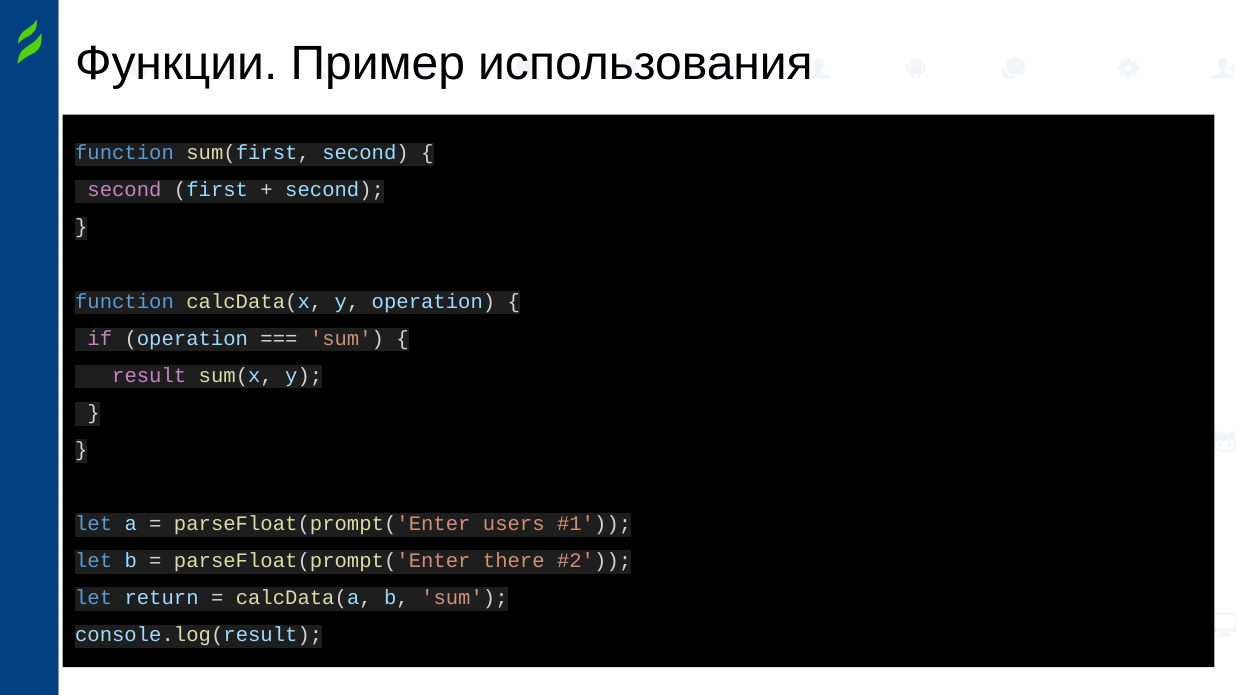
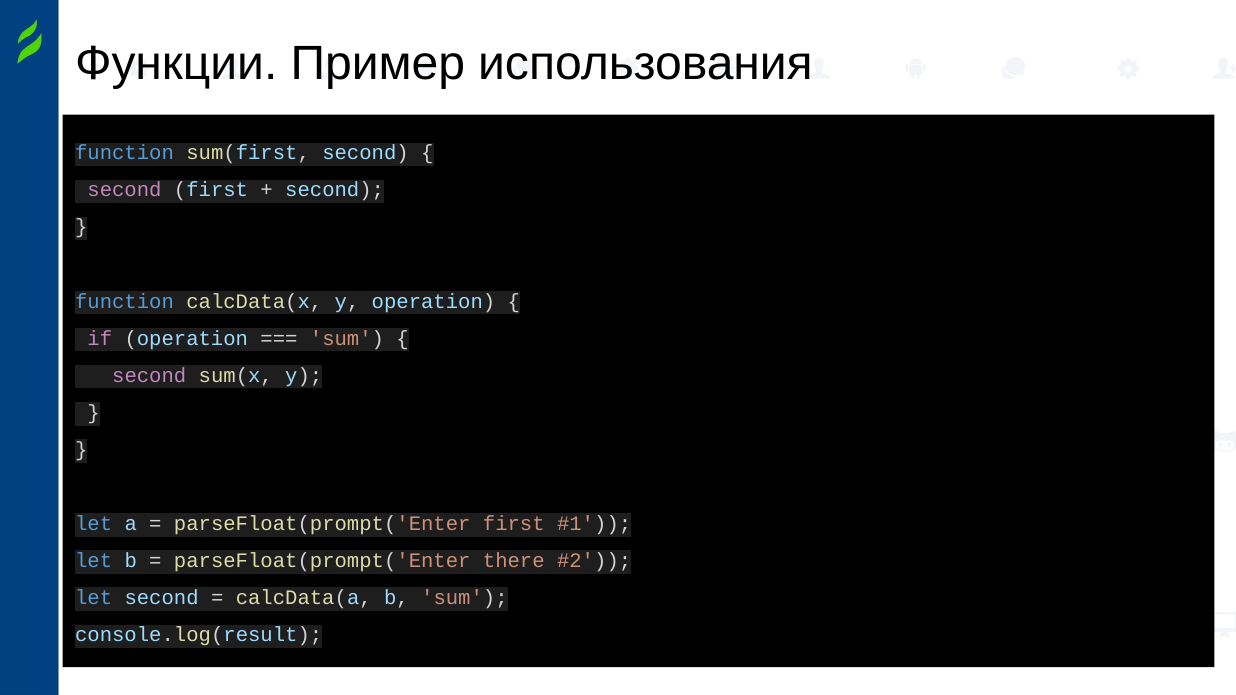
result: result -> second (149, 376)
parseFloat(prompt('Enter users: users -> first (514, 524)
let return: return -> second (162, 598)
